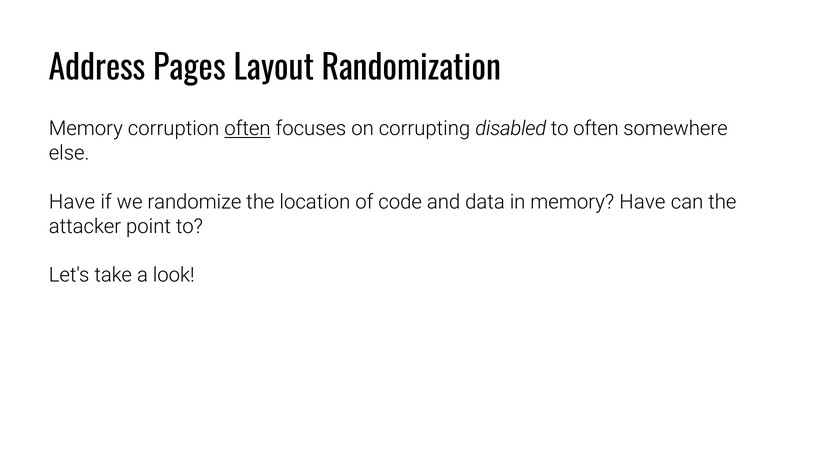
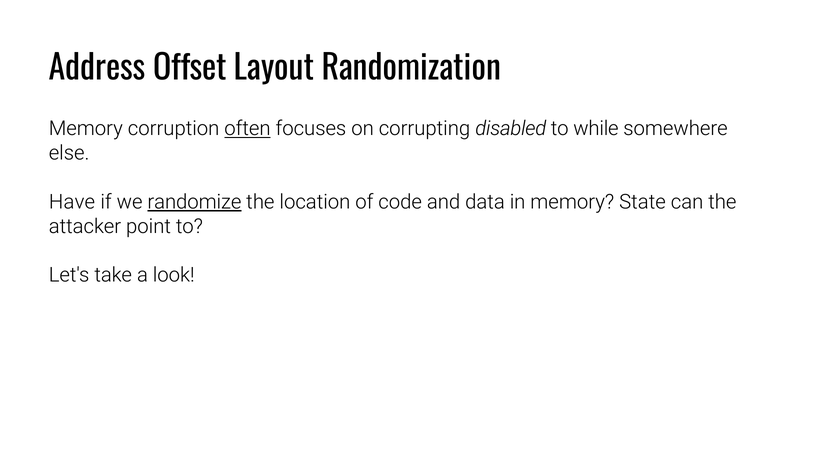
Pages: Pages -> Offset (190, 68)
to often: often -> while (596, 128)
randomize underline: none -> present (194, 202)
memory Have: Have -> State (642, 202)
